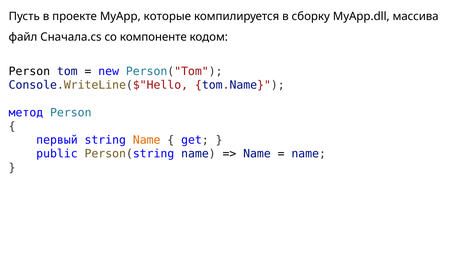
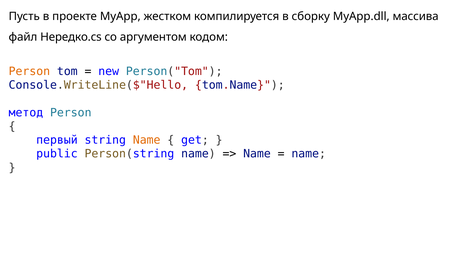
которые: которые -> жестком (167, 16)
Сначала.cs: Сначала.cs -> Нередко.cs (71, 37)
компоненте: компоненте -> аргументом (153, 37)
Person colour: black -> orange (29, 71)
